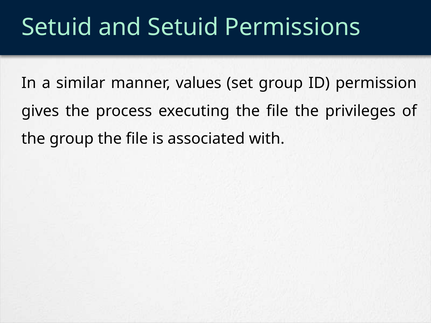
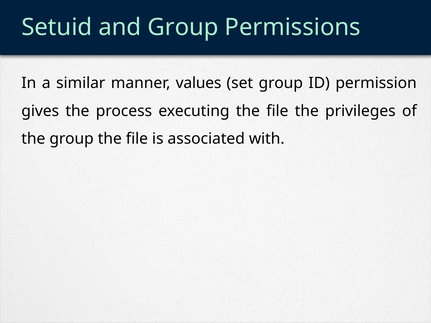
and Setuid: Setuid -> Group (183, 27)
